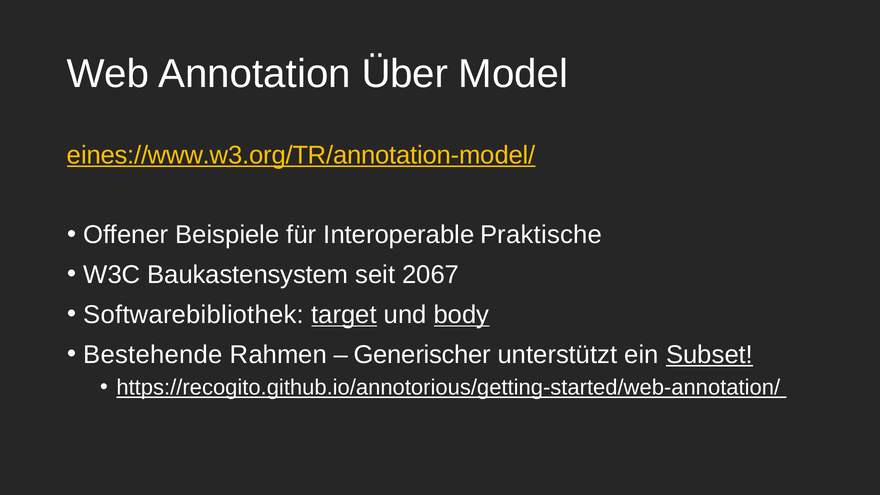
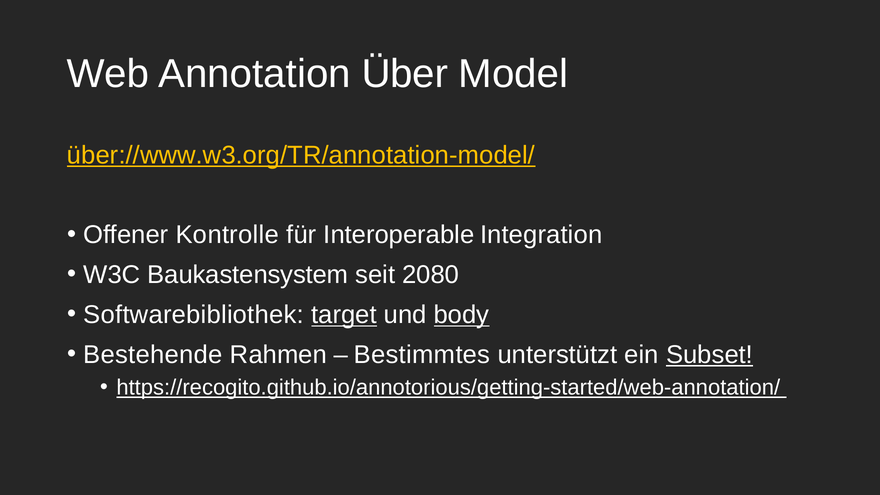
eines://www.w3.org/TR/annotation-model/: eines://www.w3.org/TR/annotation-model/ -> über://www.w3.org/TR/annotation-model/ (301, 155)
Beispiele: Beispiele -> Kontrolle (227, 235)
Praktische: Praktische -> Integration (541, 235)
2067: 2067 -> 2080 (431, 275)
Generischer: Generischer -> Bestimmtes (422, 355)
